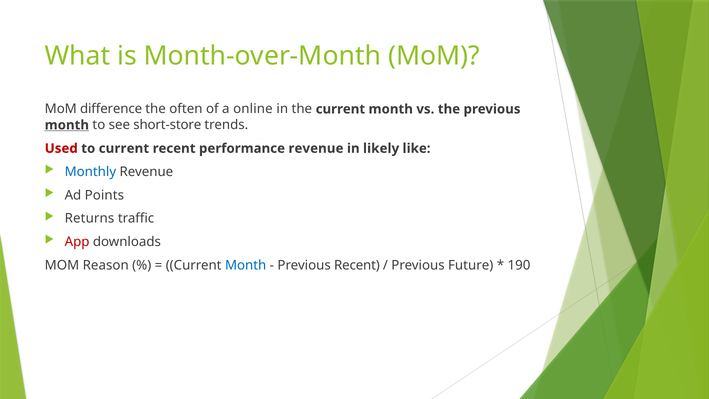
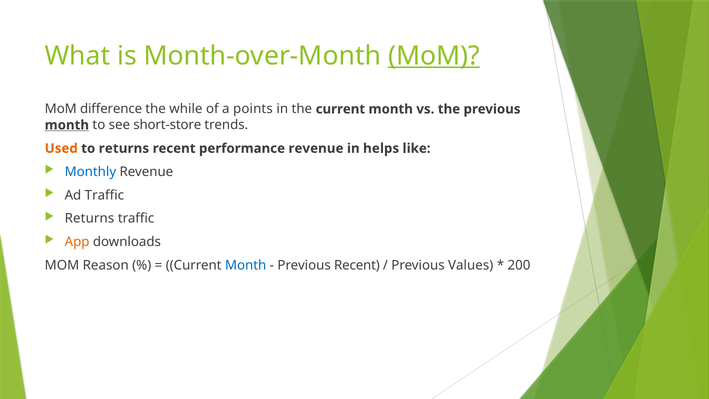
MoM underline: none -> present (434, 56)
often: often -> while (186, 109)
online: online -> points (253, 109)
Used colour: red -> orange (61, 148)
to current: current -> returns (124, 148)
likely: likely -> helps (381, 148)
Ad Points: Points -> Traffic (104, 195)
App colour: red -> orange (77, 242)
Future: Future -> Values (471, 265)
190: 190 -> 200 (519, 265)
